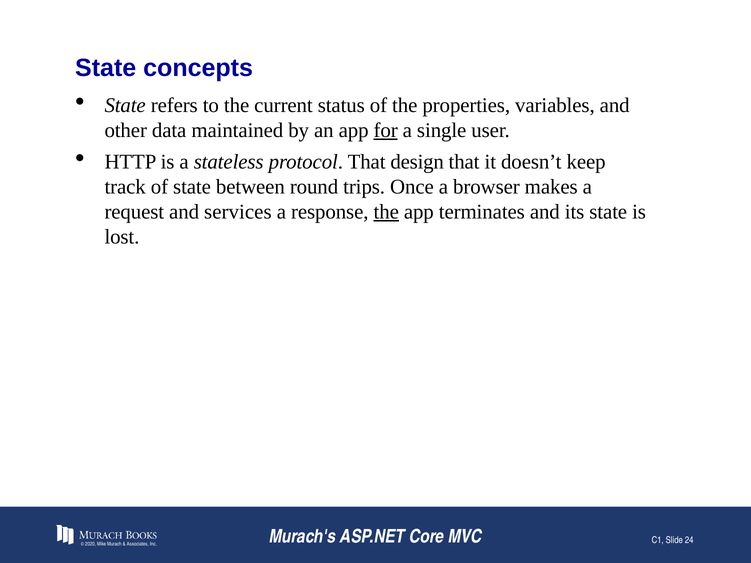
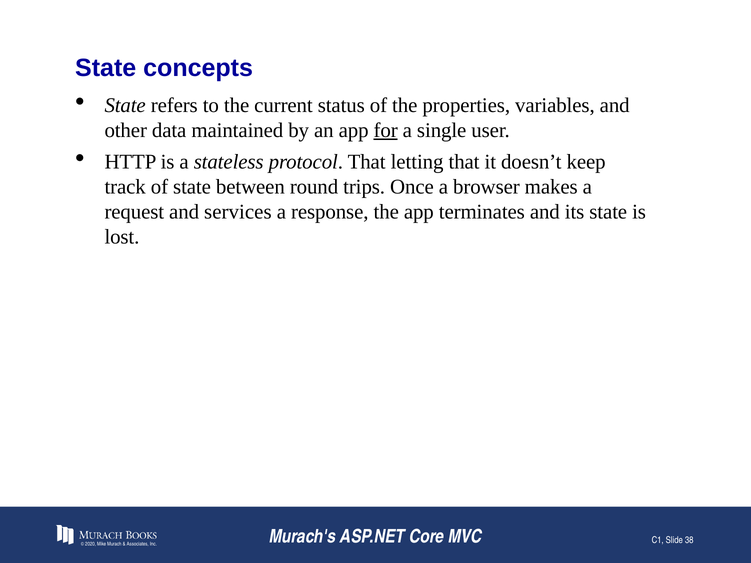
design: design -> letting (417, 162)
the underline: present -> none (386, 212)
24: 24 -> 38 (689, 540)
